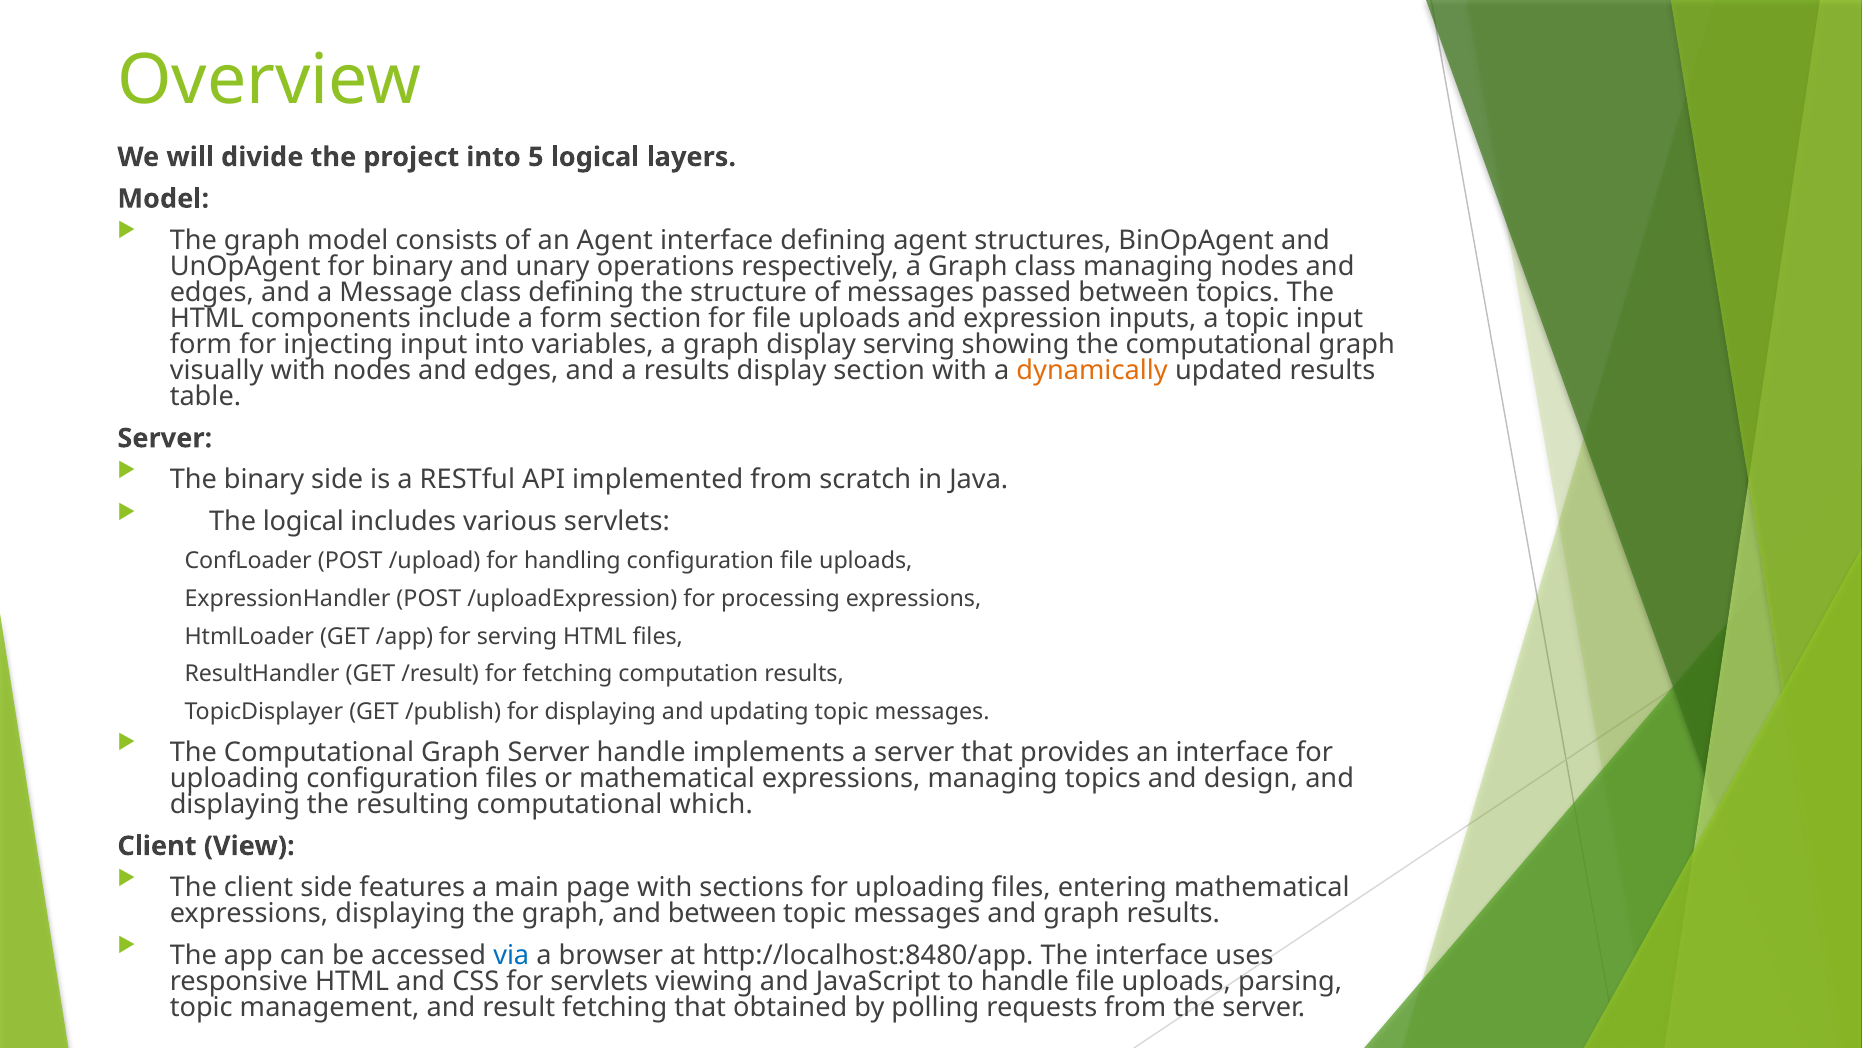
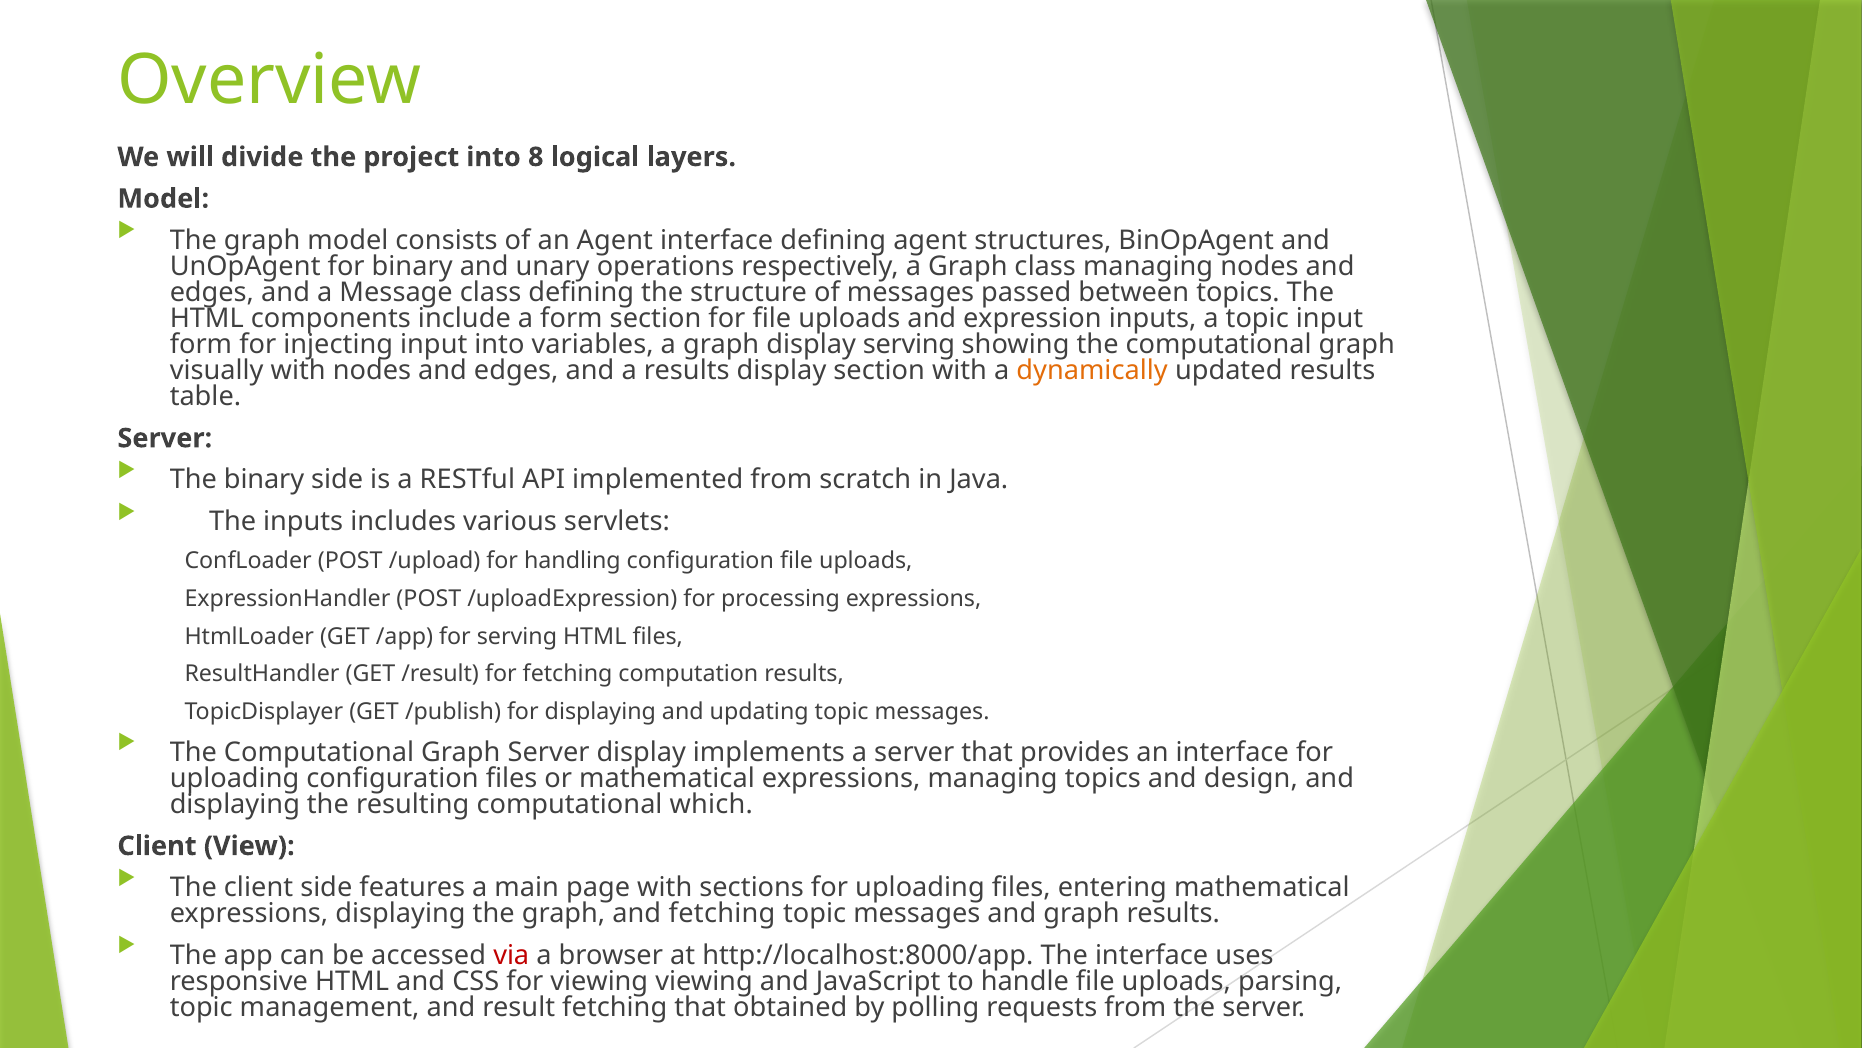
5: 5 -> 8 (536, 157)
The logical: logical -> inputs (303, 521)
Server handle: handle -> display (641, 752)
and between: between -> fetching (722, 913)
via colour: blue -> red (511, 955)
http://localhost:8480/app: http://localhost:8480/app -> http://localhost:8000/app (868, 955)
for servlets: servlets -> viewing (599, 981)
